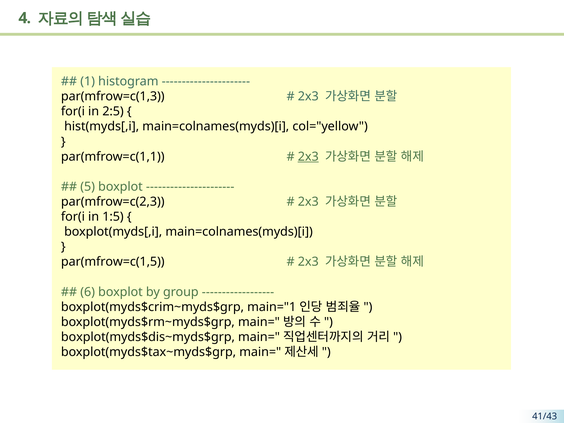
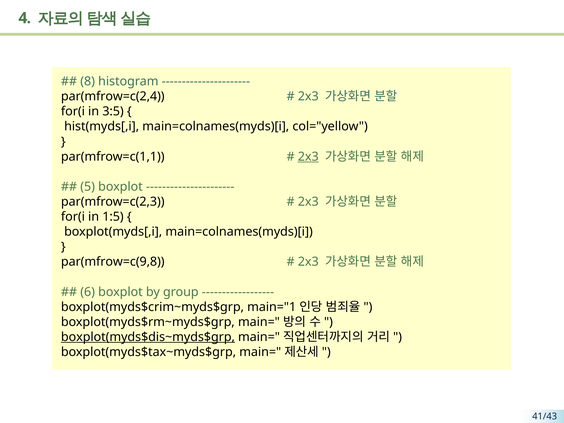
1: 1 -> 8 (88, 81)
par(mfrow=c(1,3: par(mfrow=c(1,3 -> par(mfrow=c(2,4 (113, 96)
2:5: 2:5 -> 3:5 (113, 111)
par(mfrow=c(1,5: par(mfrow=c(1,5 -> par(mfrow=c(9,8 (113, 262)
boxplot(myds$dis~myds$grp underline: none -> present (148, 337)
